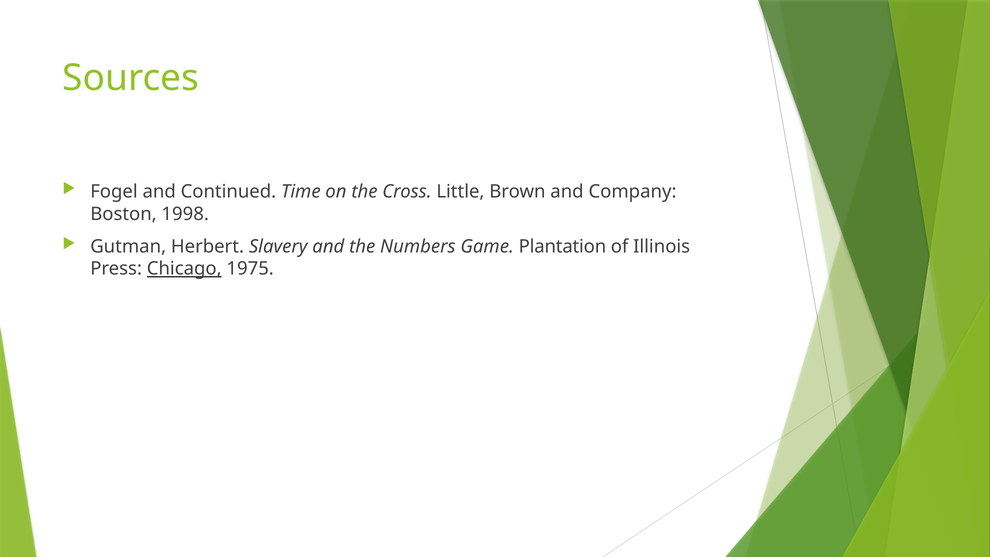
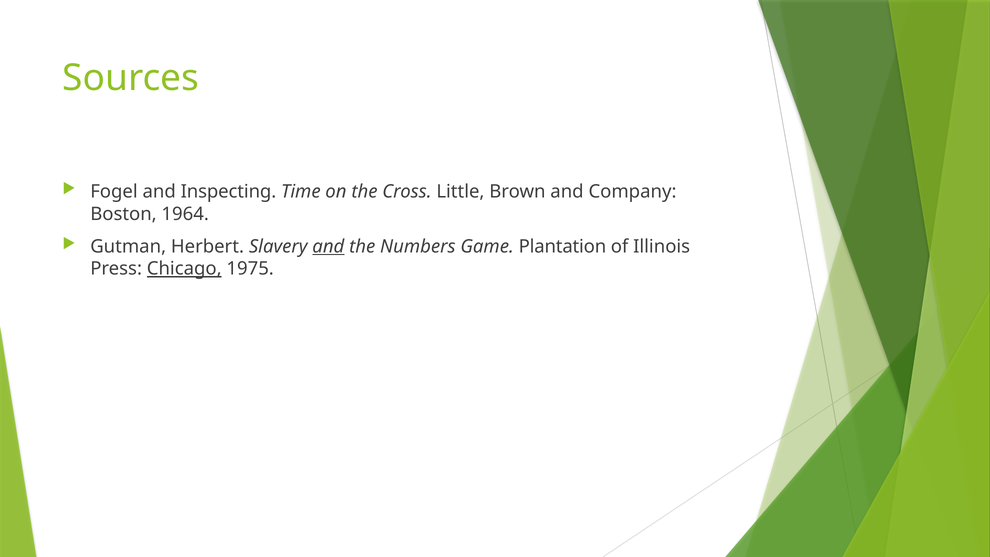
Continued: Continued -> Inspecting (228, 192)
1998: 1998 -> 1964 (185, 214)
and underline: none -> present (328, 246)
